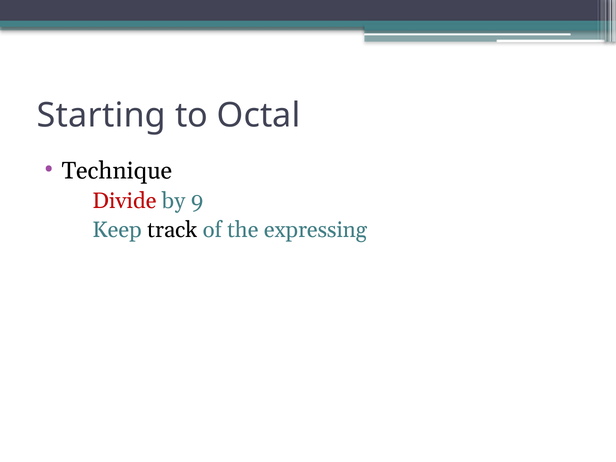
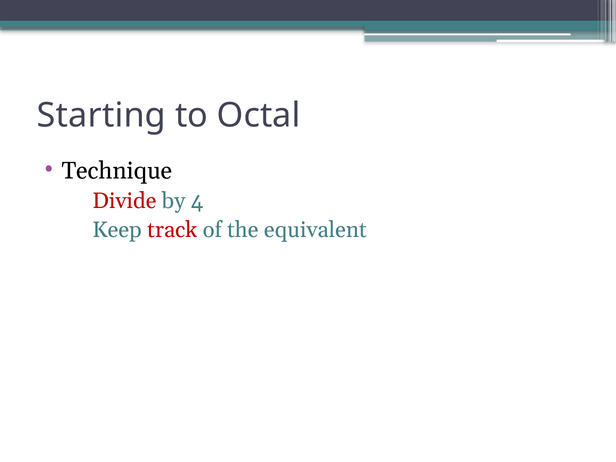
9: 9 -> 4 (197, 201)
track colour: black -> red (172, 230)
expressing: expressing -> equivalent (315, 230)
